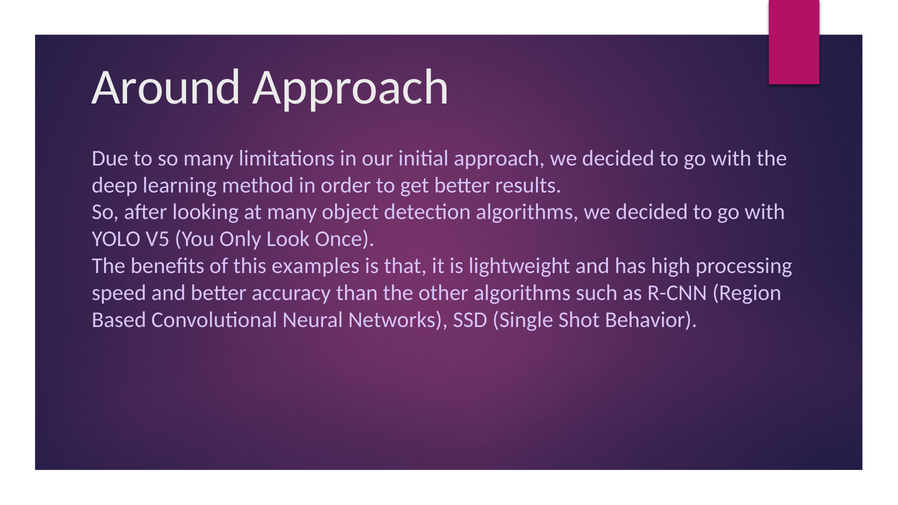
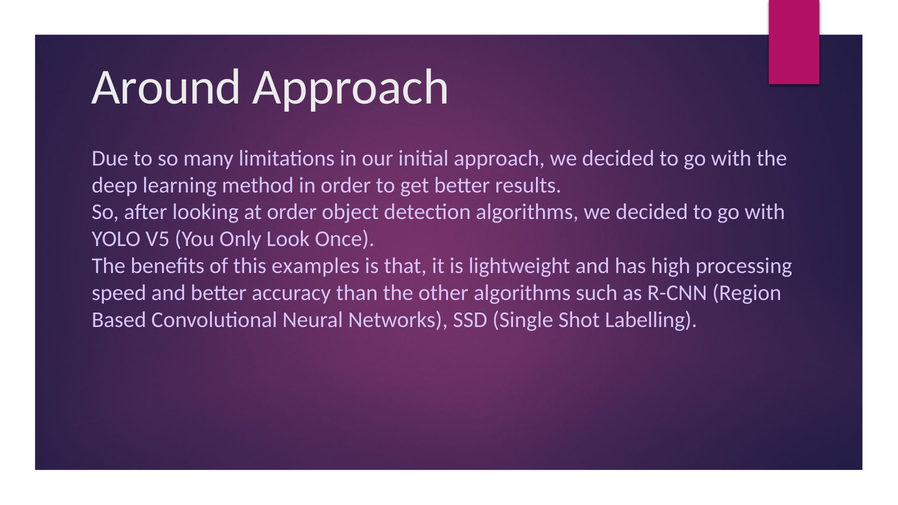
at many: many -> order (292, 212)
Behavior: Behavior -> Labelling (651, 320)
